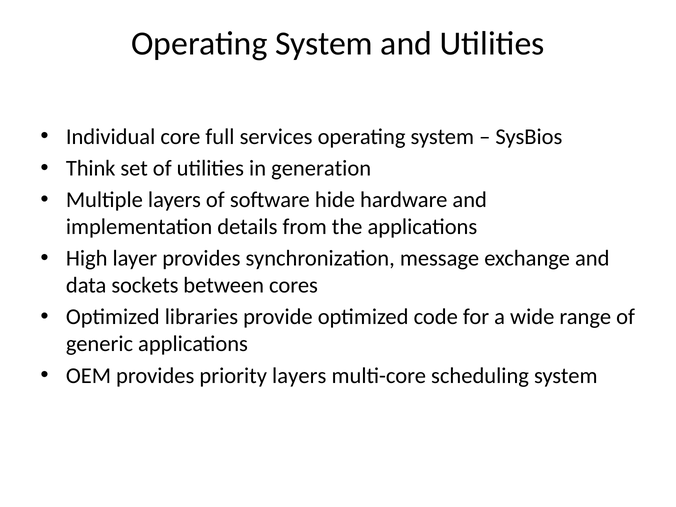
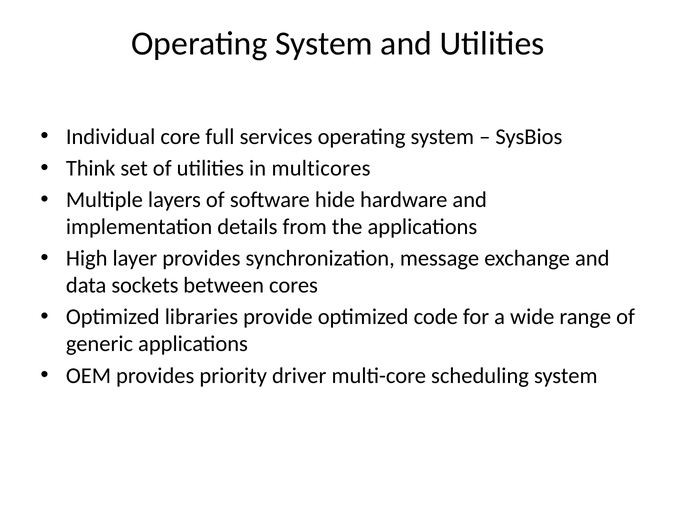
generation: generation -> multicores (321, 168)
priority layers: layers -> driver (299, 376)
